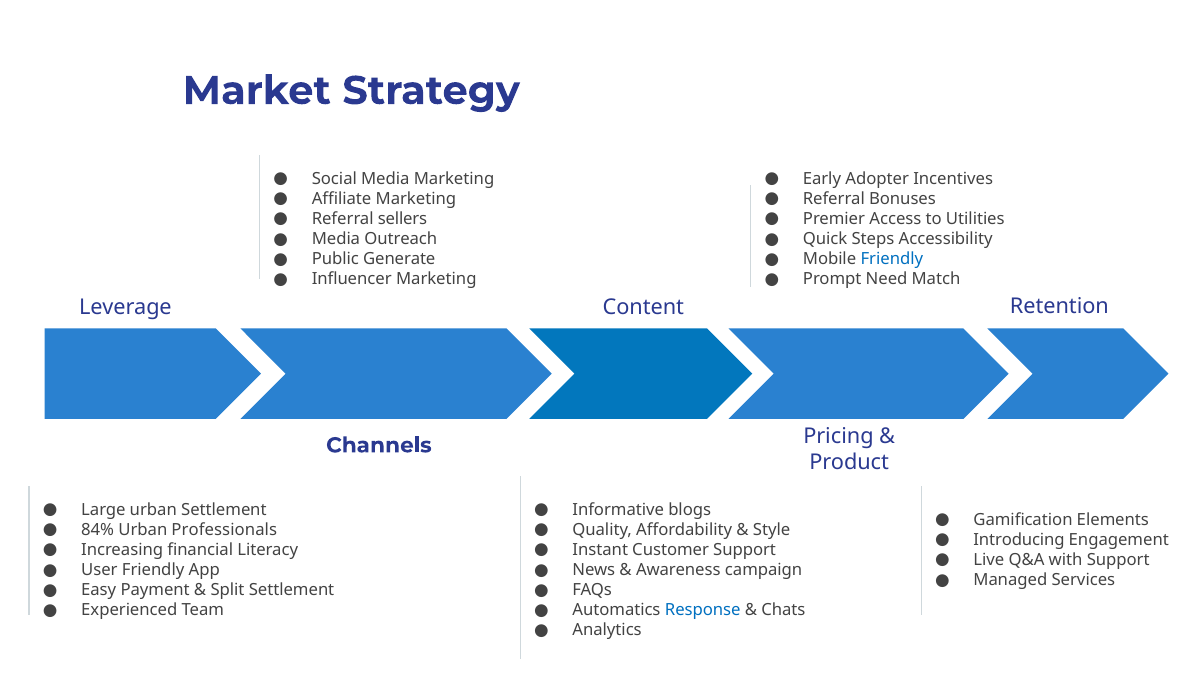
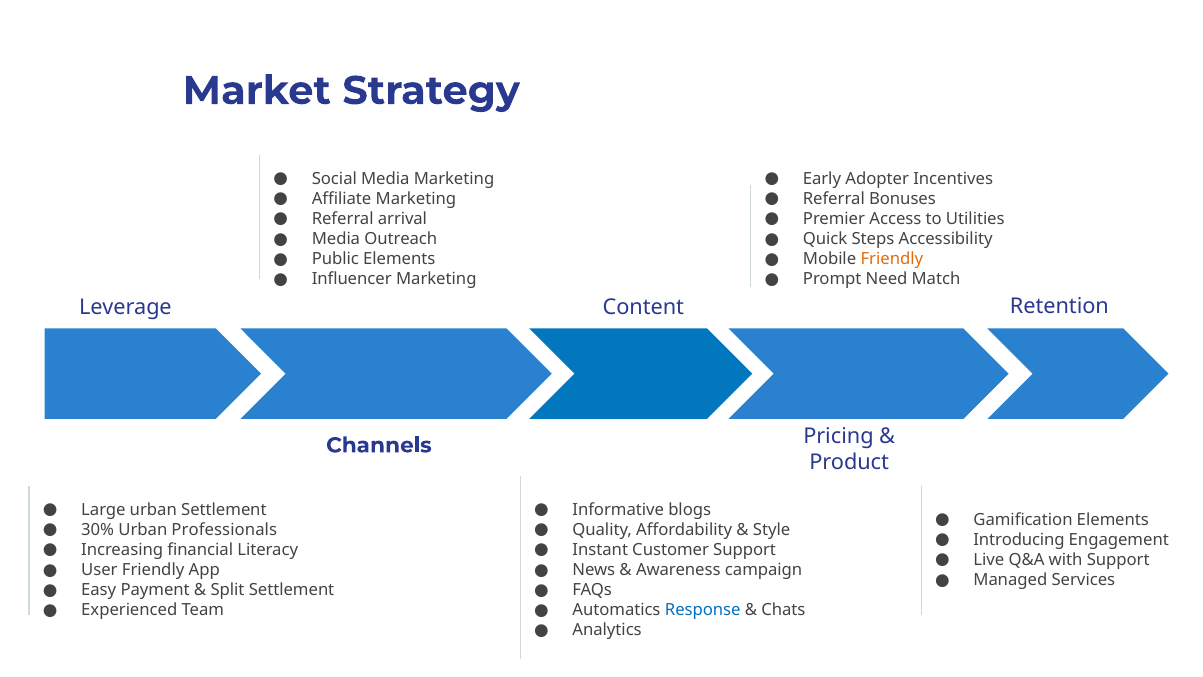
sellers: sellers -> arrival (402, 219)
Public Generate: Generate -> Elements (399, 259)
Friendly colour: blue -> orange (892, 259)
84%: 84% -> 30% (98, 529)
